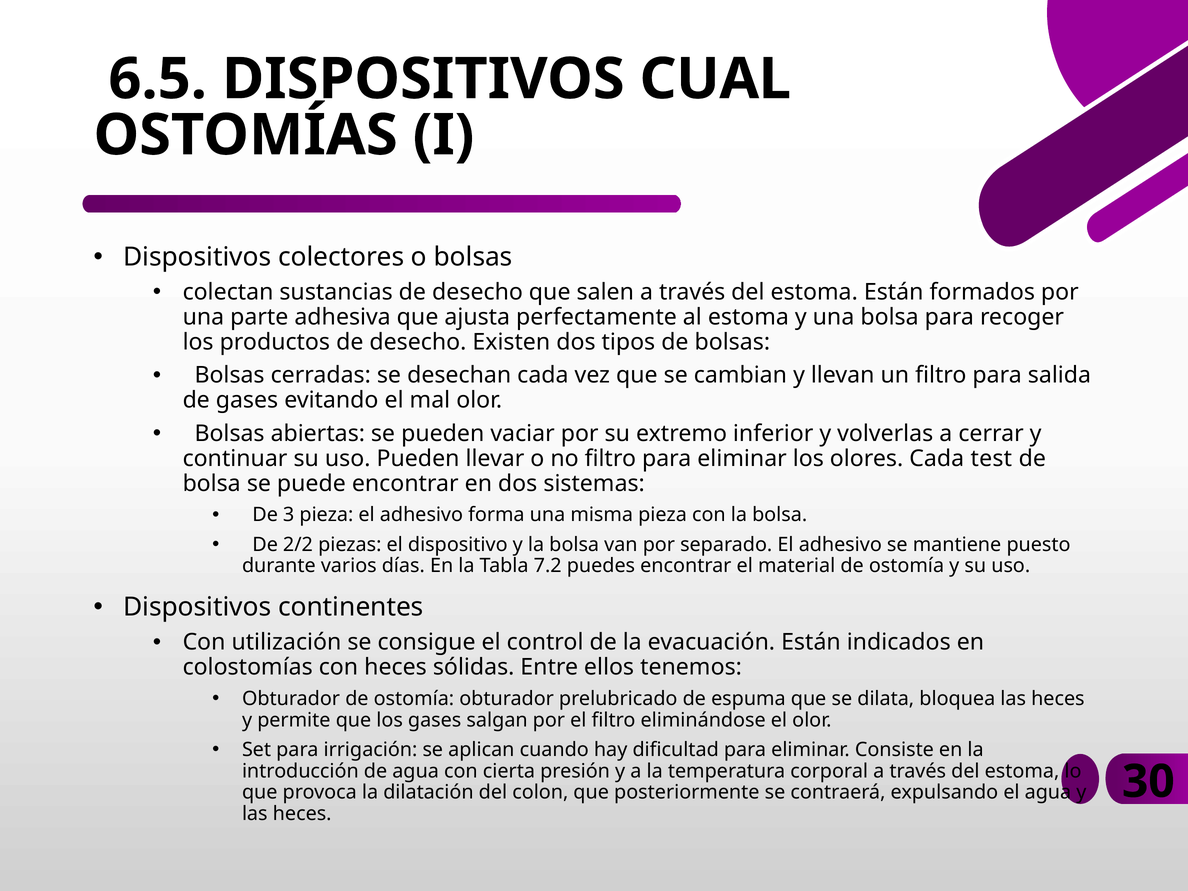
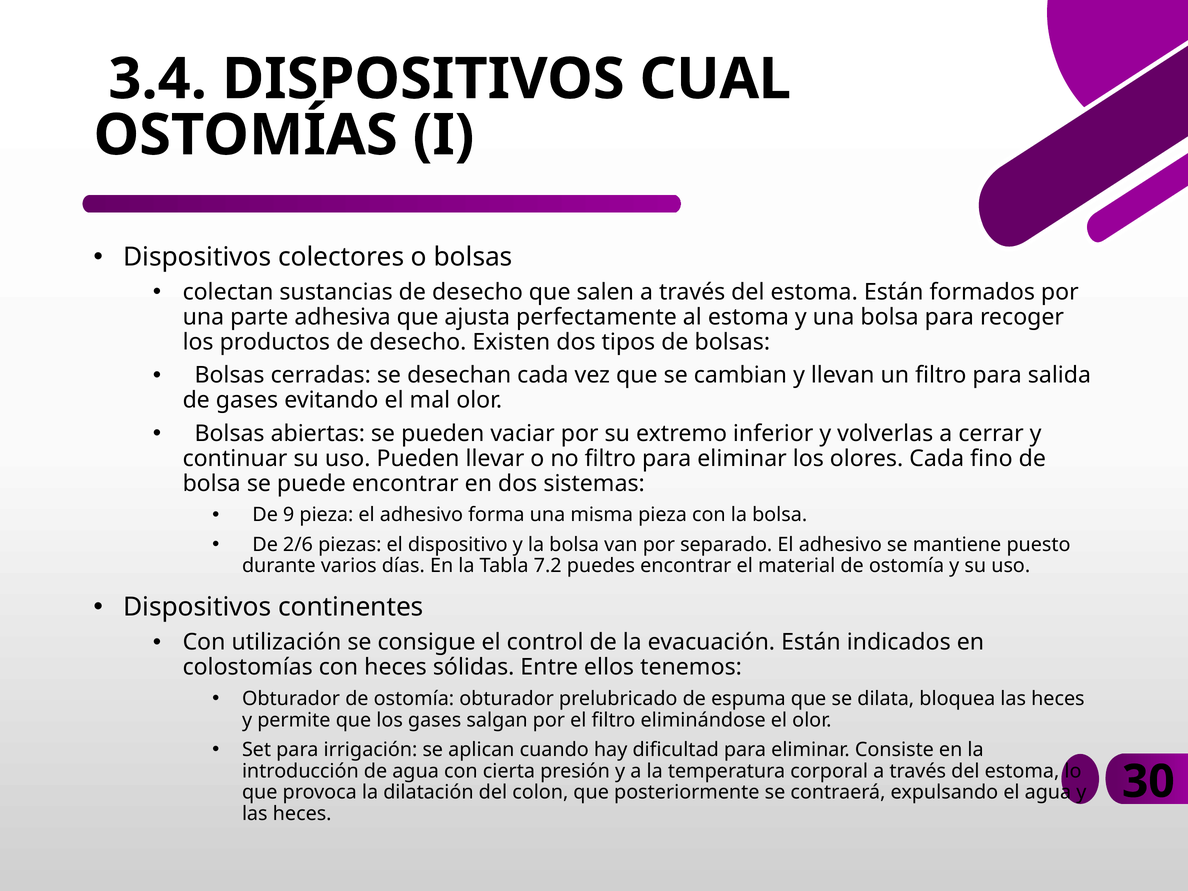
6.5: 6.5 -> 3.4 (158, 79)
test: test -> fino (991, 459)
3: 3 -> 9 (289, 515)
2/2: 2/2 -> 2/6 (298, 545)
